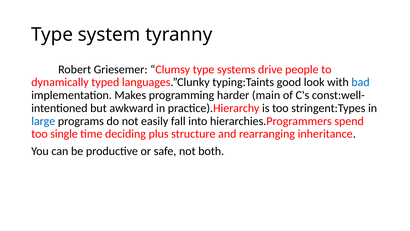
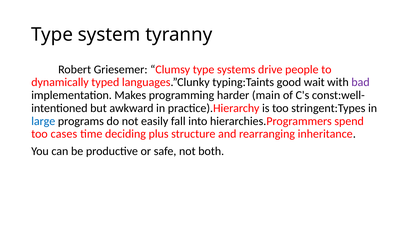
look: look -> wait (314, 82)
bad colour: blue -> purple (361, 82)
single: single -> cases (64, 134)
